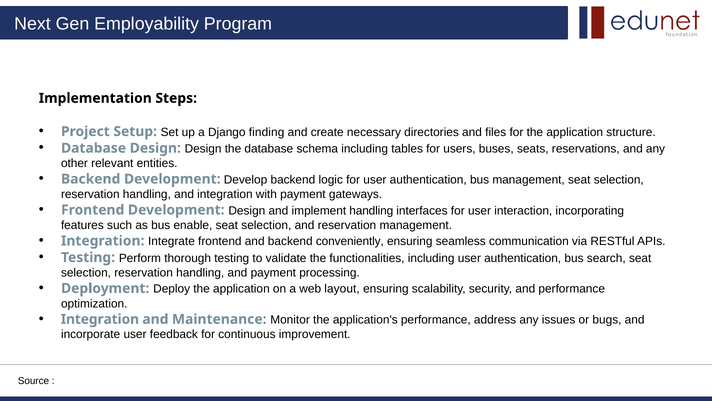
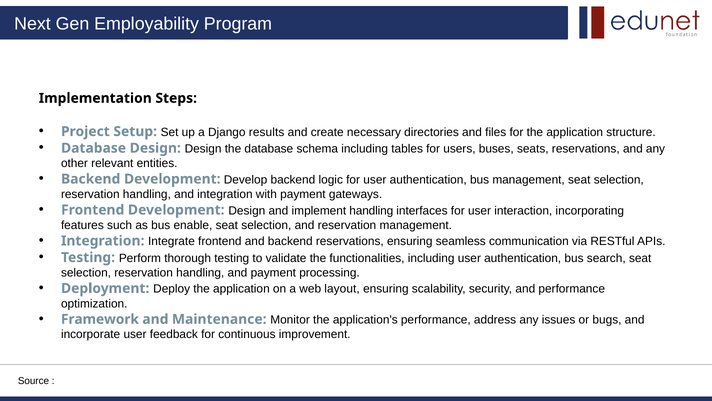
finding: finding -> results (267, 132)
backend conveniently: conveniently -> reservations (350, 241)
Integration: Integration -> Framework (100, 319)
